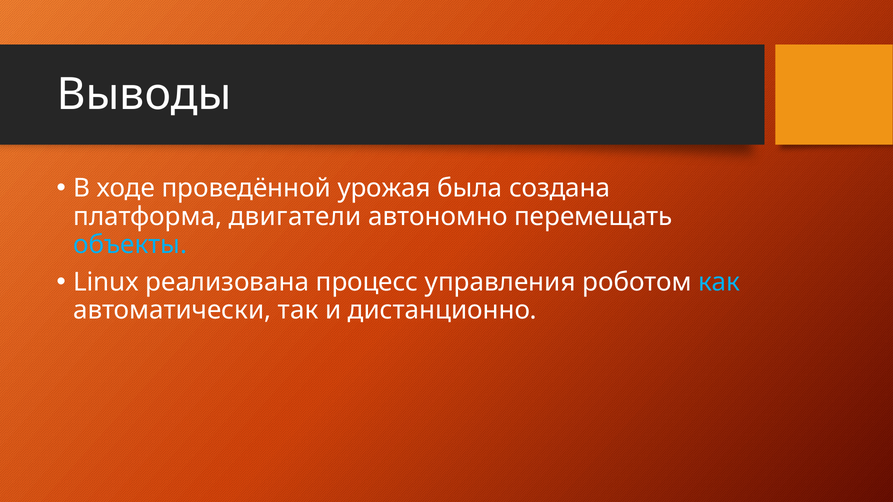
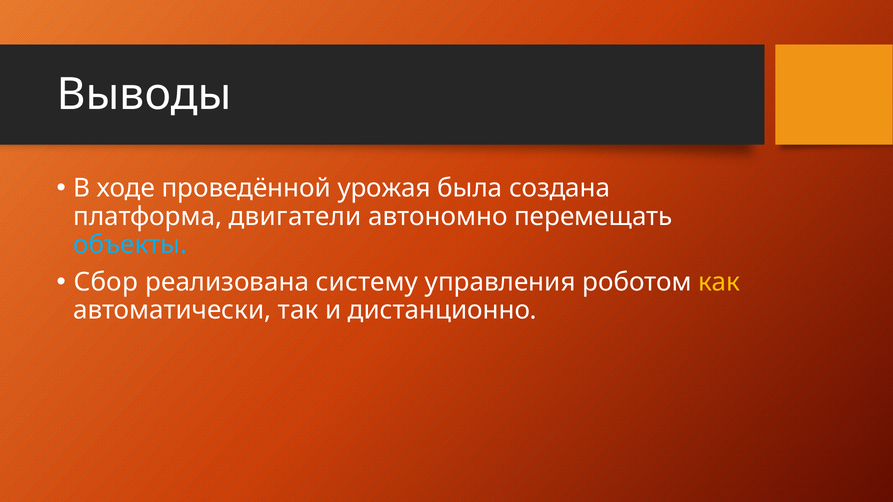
Linux: Linux -> Сбор (106, 282)
процесс: процесс -> систему (367, 282)
как colour: light blue -> yellow (719, 282)
